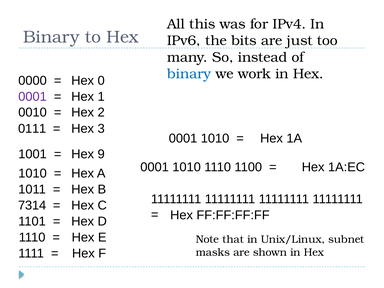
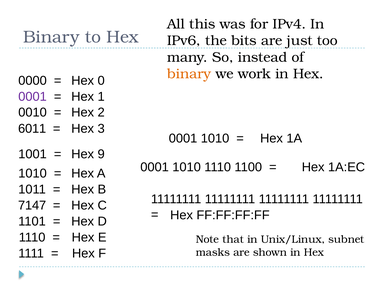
binary colour: blue -> orange (189, 74)
0111: 0111 -> 6011 (32, 129)
7314: 7314 -> 7147 (32, 205)
